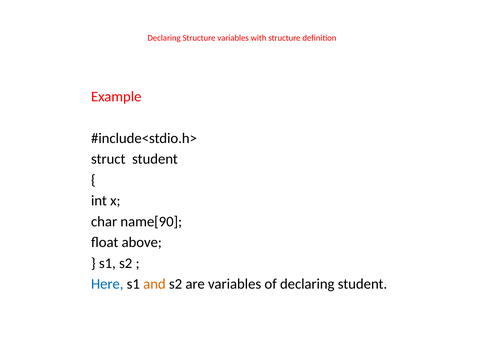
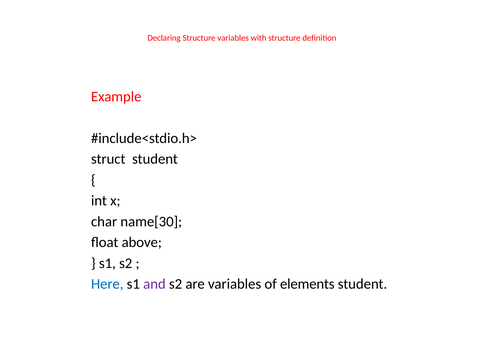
name[90: name[90 -> name[30 (151, 222)
and colour: orange -> purple (154, 284)
of declaring: declaring -> elements (307, 284)
